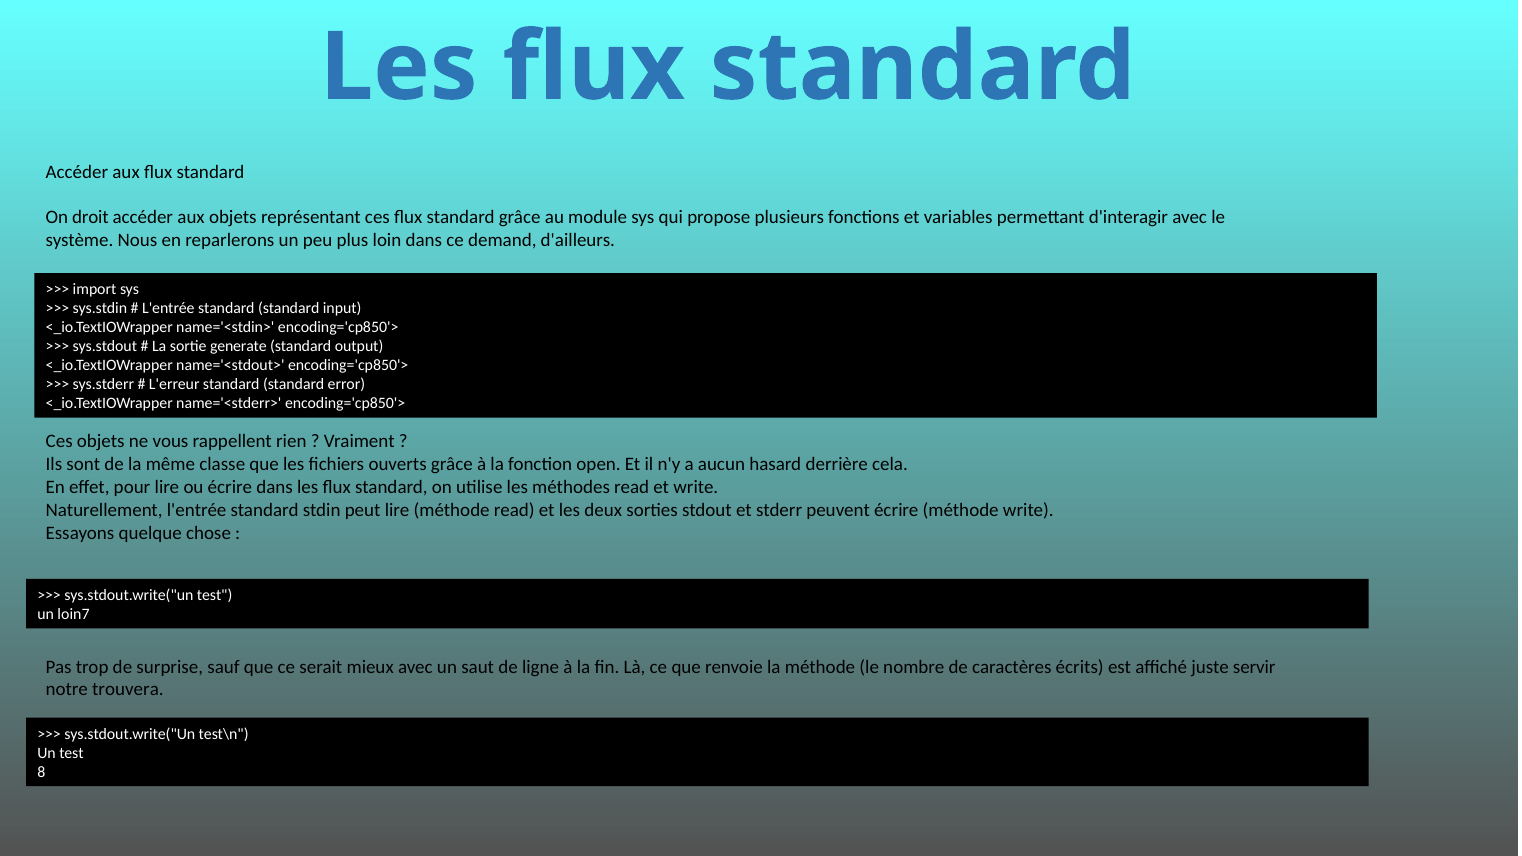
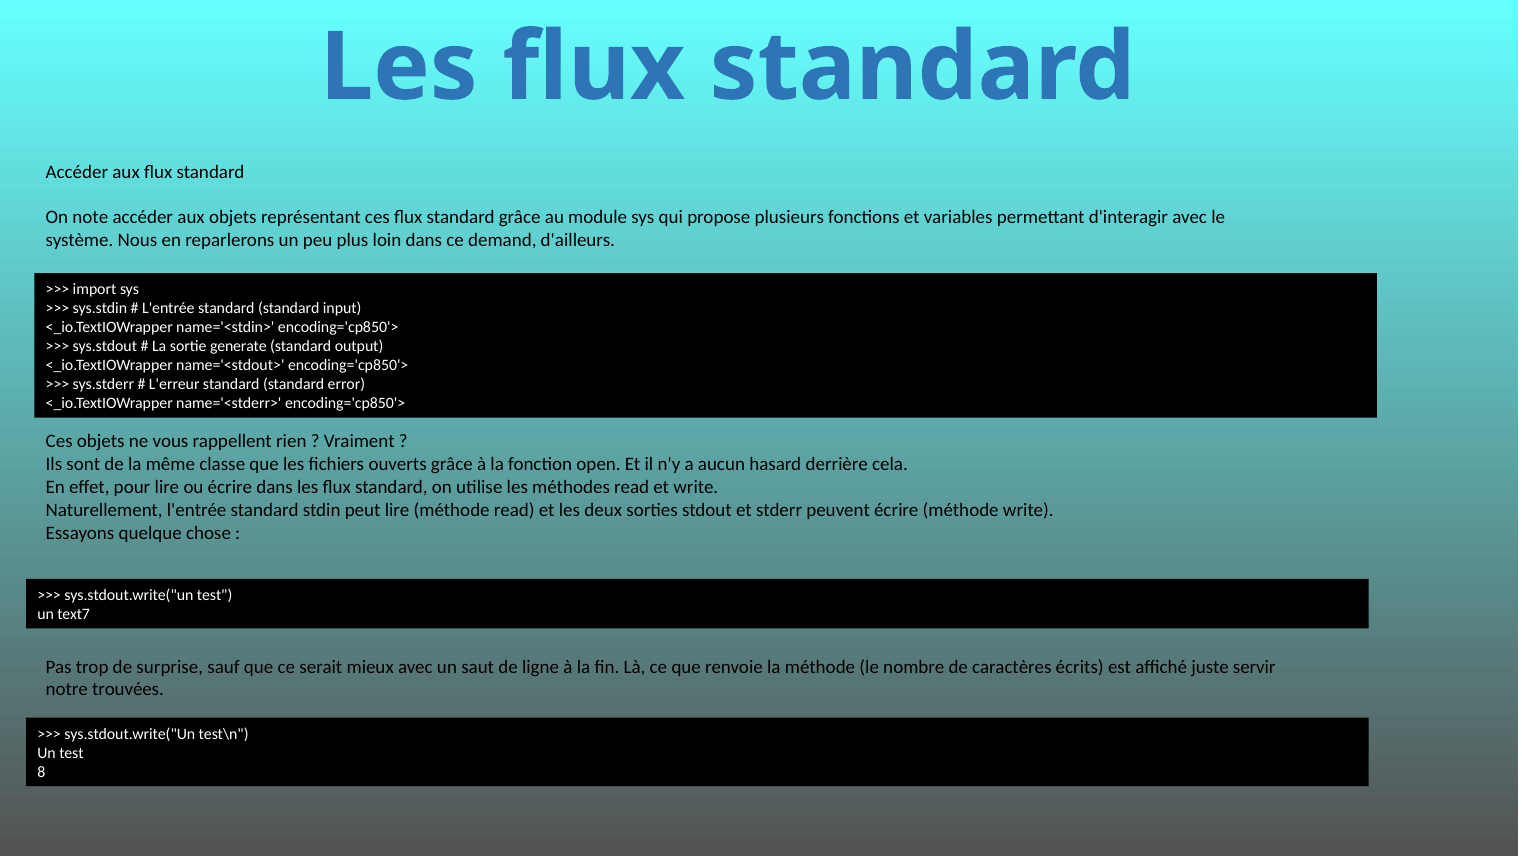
droit: droit -> note (90, 218)
loin7: loin7 -> text7 (74, 614)
trouvera: trouvera -> trouvées (128, 690)
